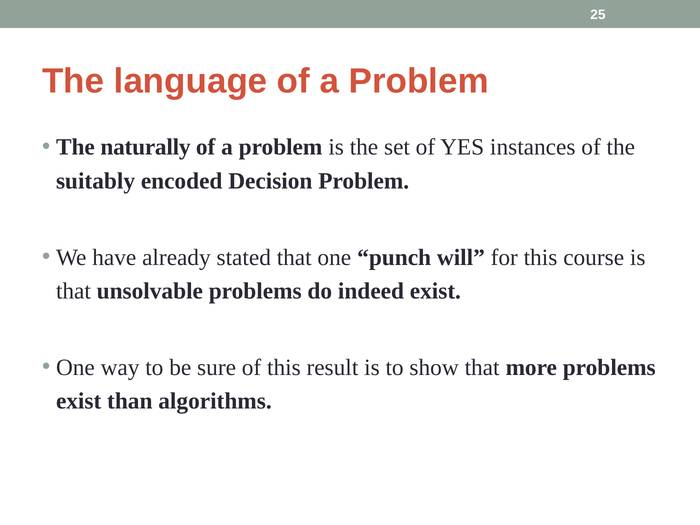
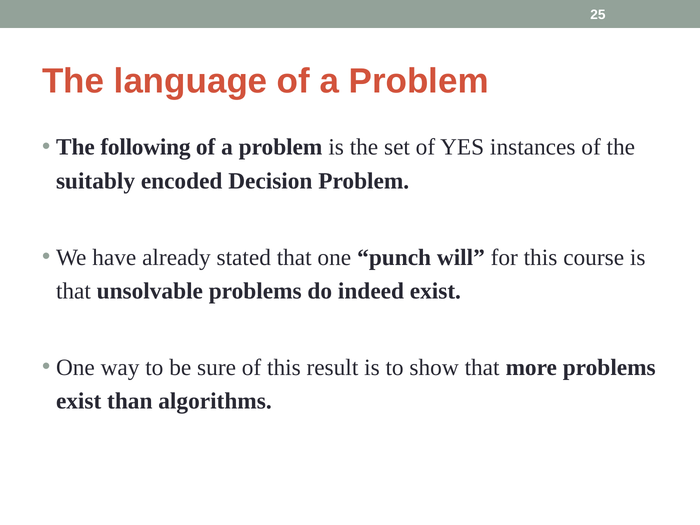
naturally: naturally -> following (145, 147)
